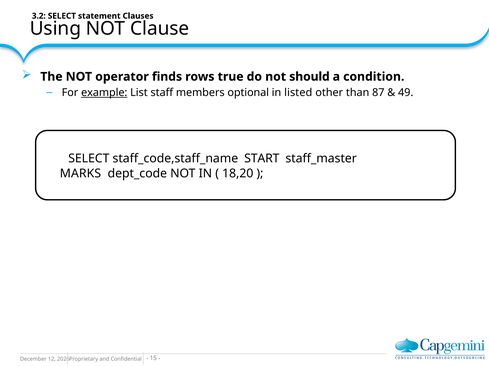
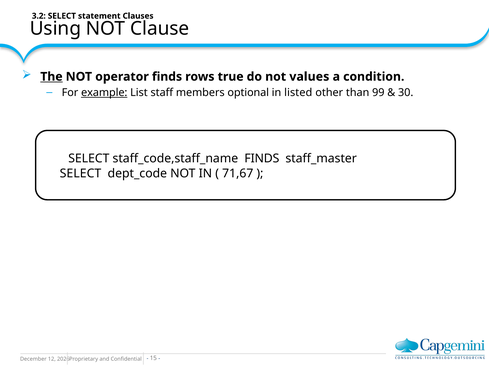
The underline: none -> present (51, 77)
should: should -> values (309, 77)
87: 87 -> 99 (378, 93)
49: 49 -> 30 (406, 93)
staff_code,staff_name START: START -> FINDS (262, 159)
MARKS: MARKS -> SELECT (80, 173)
18,20: 18,20 -> 71,67 (238, 173)
